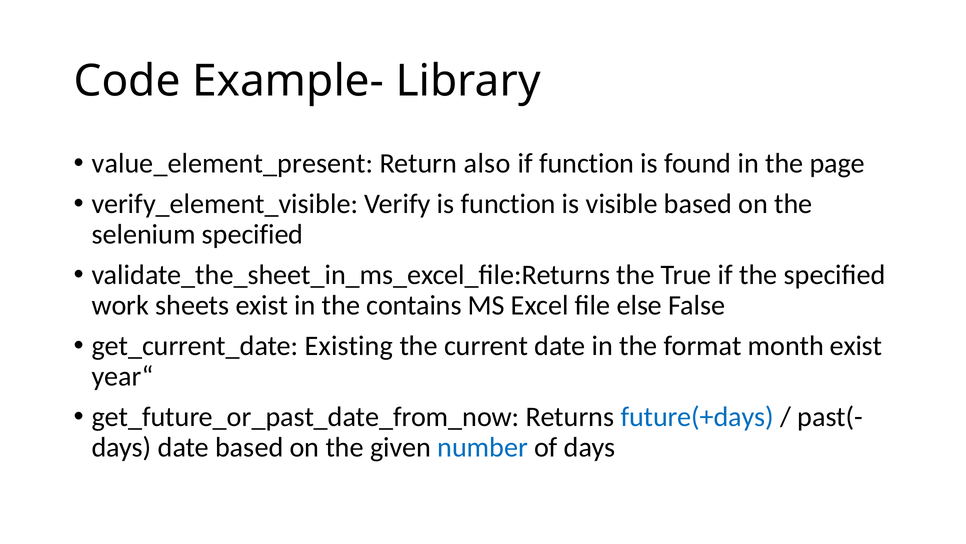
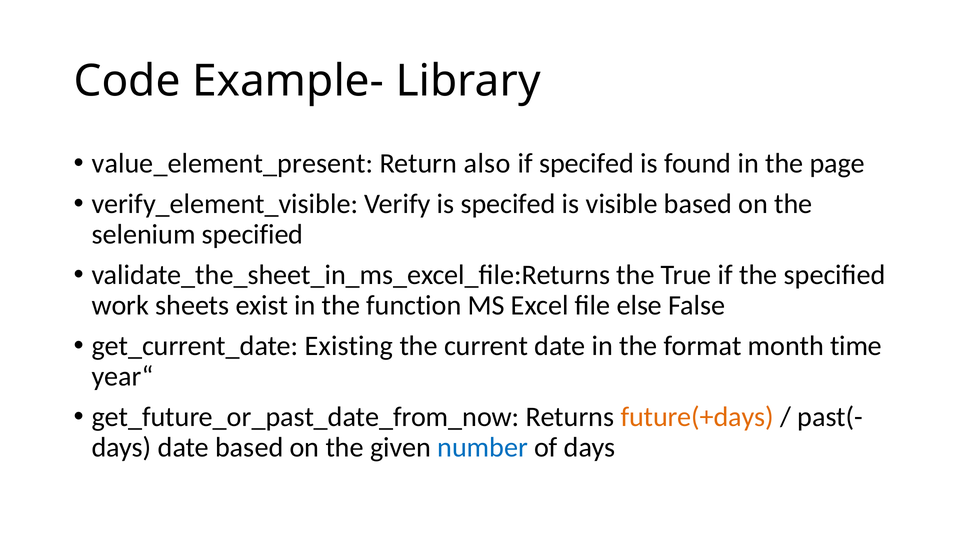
if function: function -> specifed (587, 163)
is function: function -> specifed (508, 204)
contains: contains -> function (414, 305)
month exist: exist -> time (856, 346)
future(+days colour: blue -> orange (697, 417)
